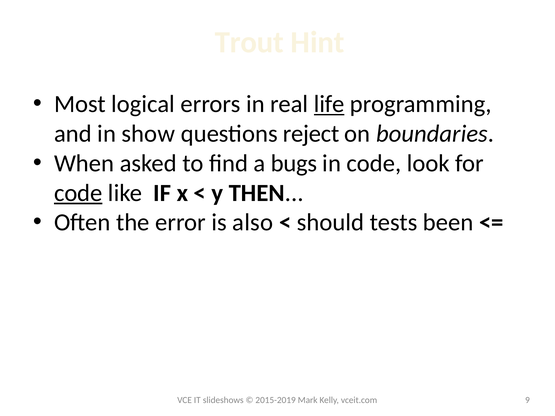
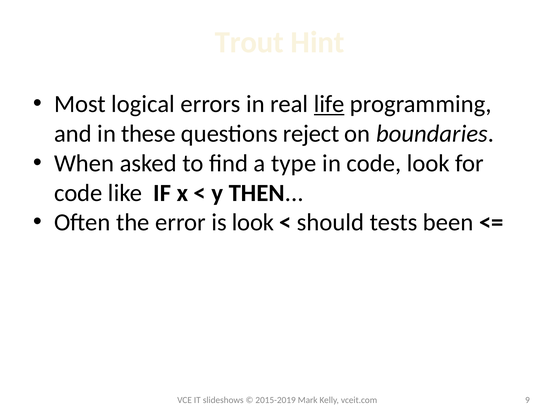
show: show -> these (148, 134)
bugs: bugs -> type (294, 163)
code underline: present -> none (78, 193)
is also: also -> look (253, 223)
